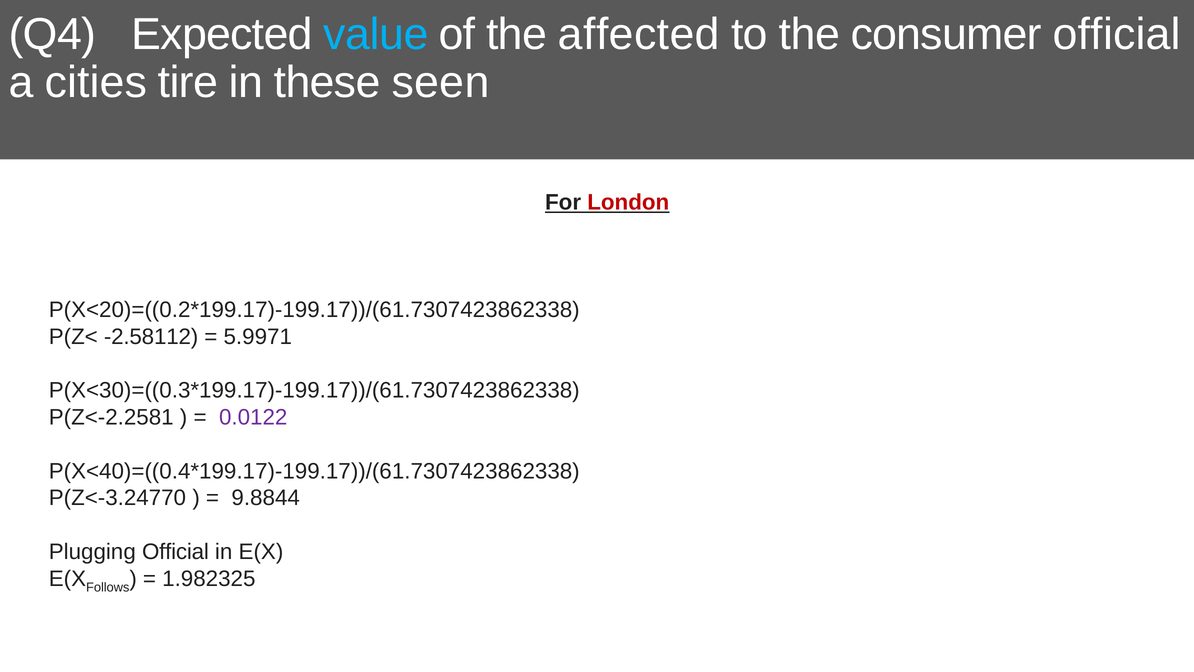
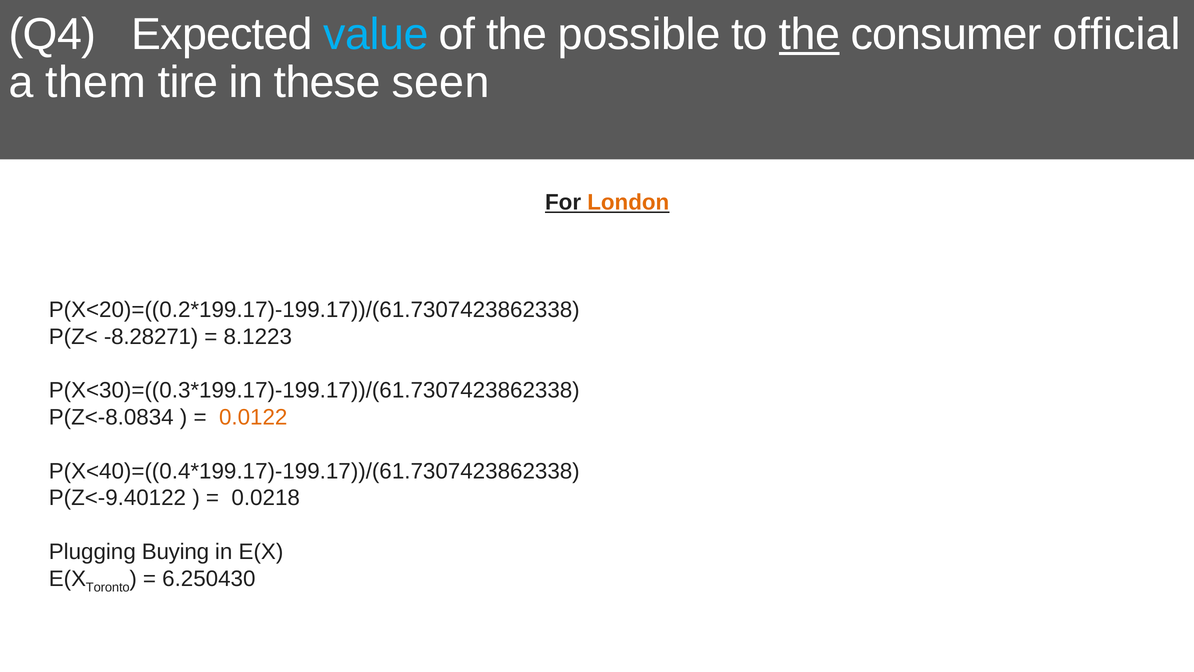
affected: affected -> possible (639, 34)
the underline: none -> present (809, 34)
cities: cities -> them (96, 83)
London colour: red -> orange (628, 202)
-2.58112: -2.58112 -> -8.28271 (151, 337)
5.9971: 5.9971 -> 8.1223 (258, 337)
P(Z<-2.2581: P(Z<-2.2581 -> P(Z<-8.0834 (111, 417)
0.0122 colour: purple -> orange (253, 417)
P(Z<-3.24770: P(Z<-3.24770 -> P(Z<-9.40122 (117, 498)
9.8844: 9.8844 -> 0.0218 (266, 498)
Plugging Official: Official -> Buying (175, 552)
Follows: Follows -> Toronto (108, 587)
1.982325: 1.982325 -> 6.250430 (209, 578)
